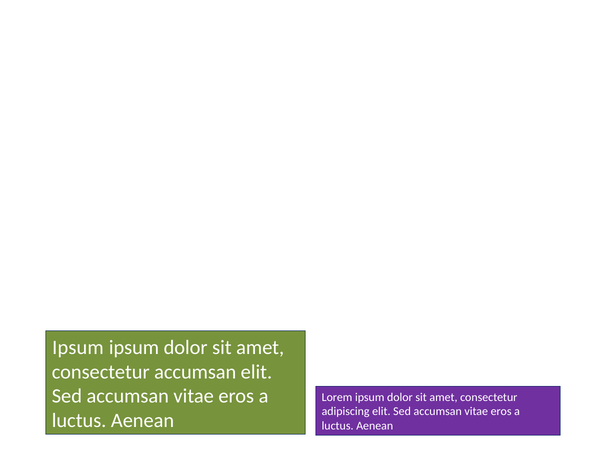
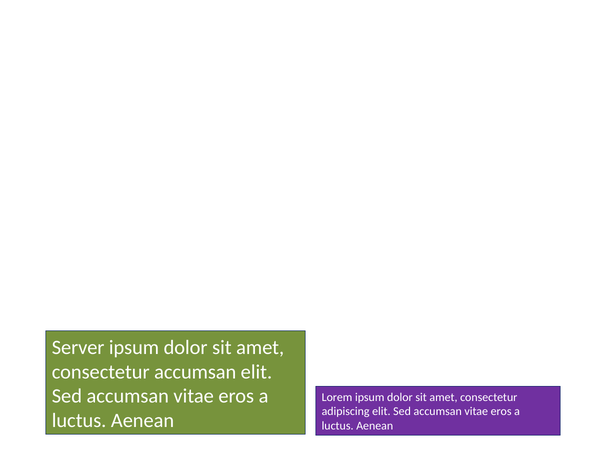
Ipsum: Ipsum -> Server (78, 348)
